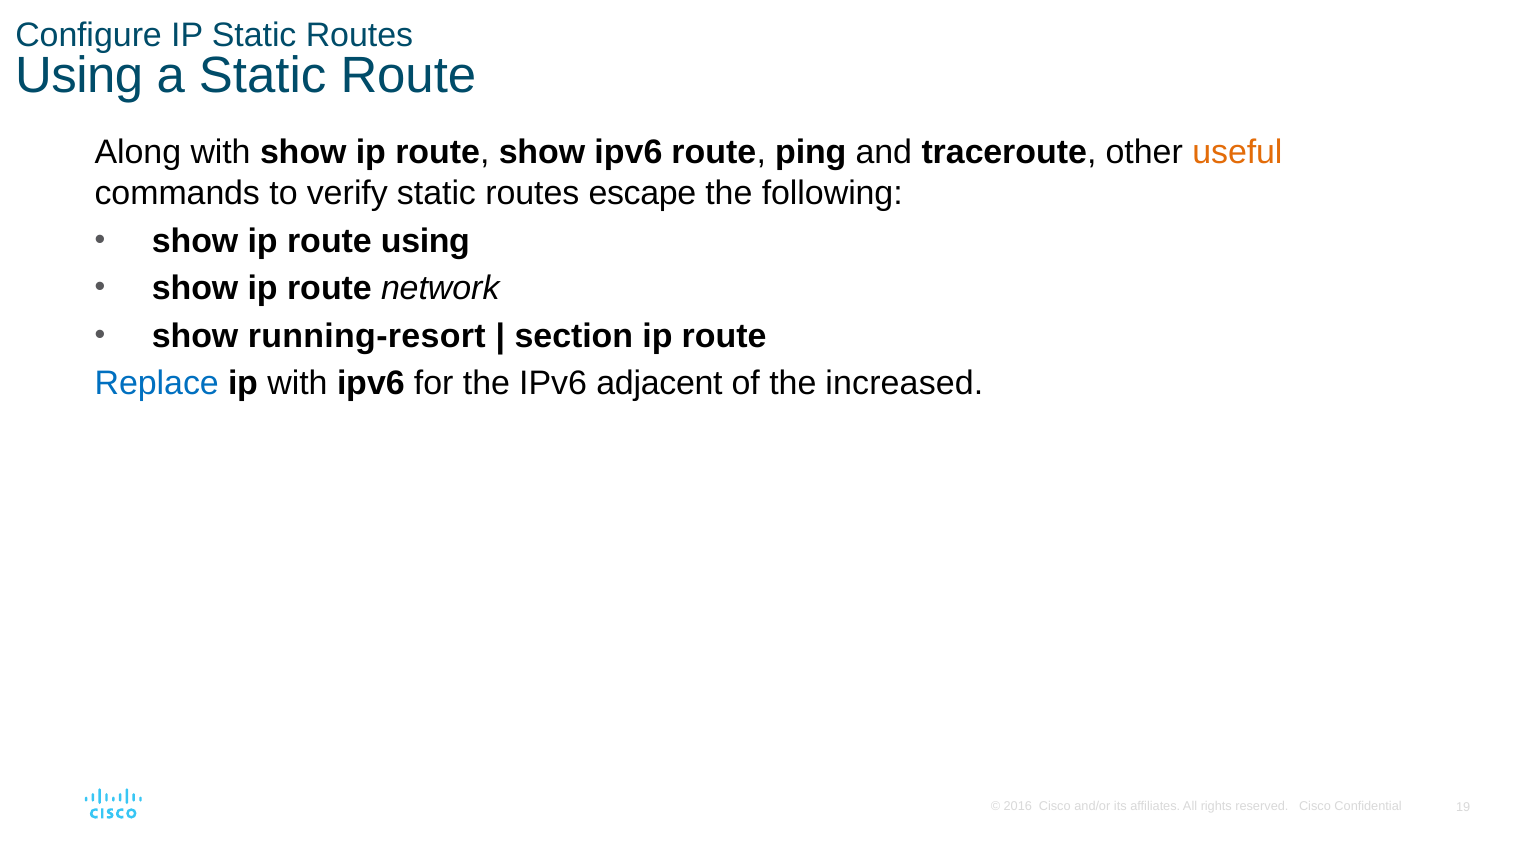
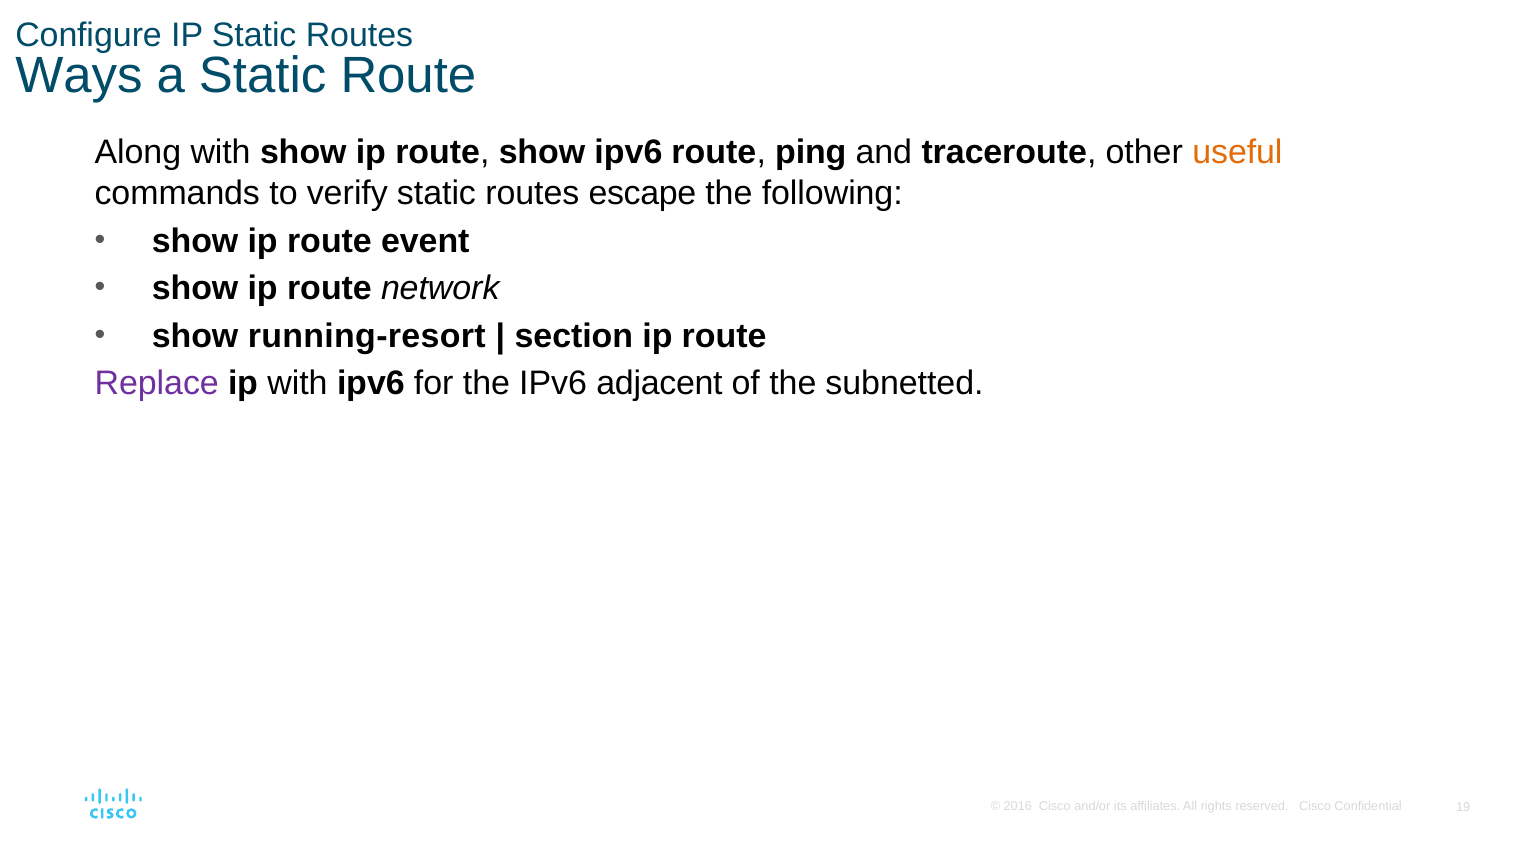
Using: Using -> Ways (79, 75)
route using: using -> event (425, 241)
Replace colour: blue -> purple (157, 383)
increased: increased -> subnetted (904, 383)
